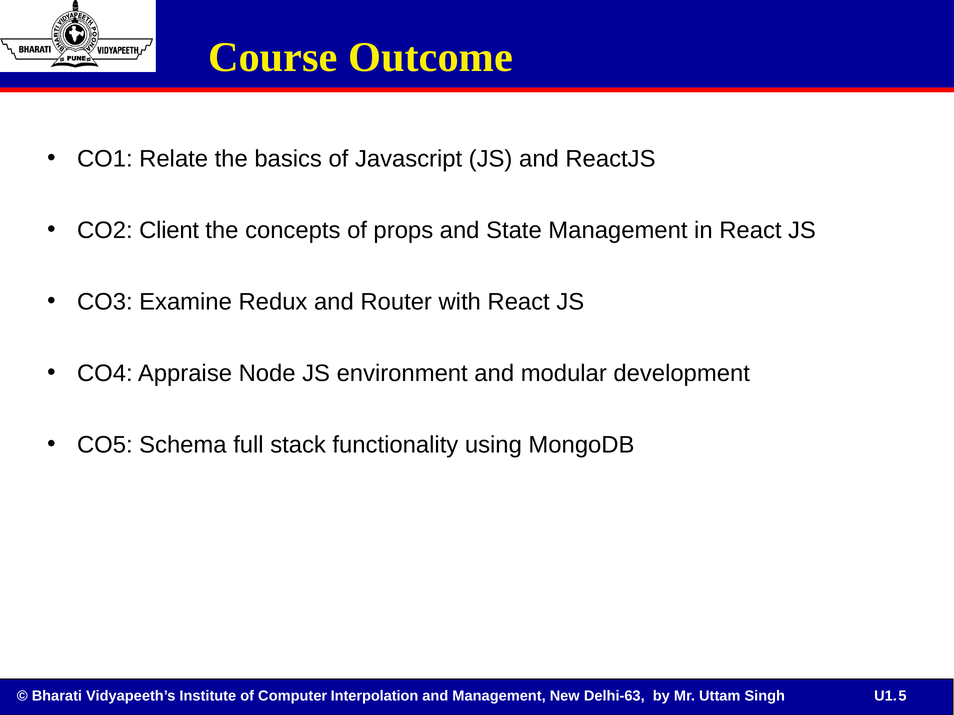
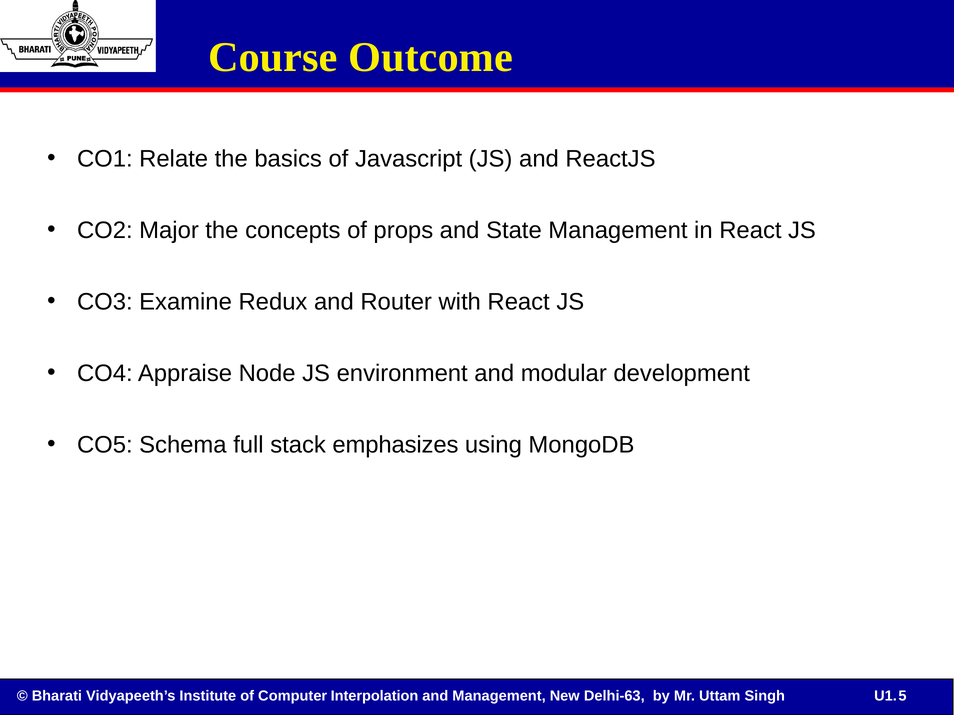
Client: Client -> Major (169, 231)
functionality: functionality -> emphasizes (395, 445)
